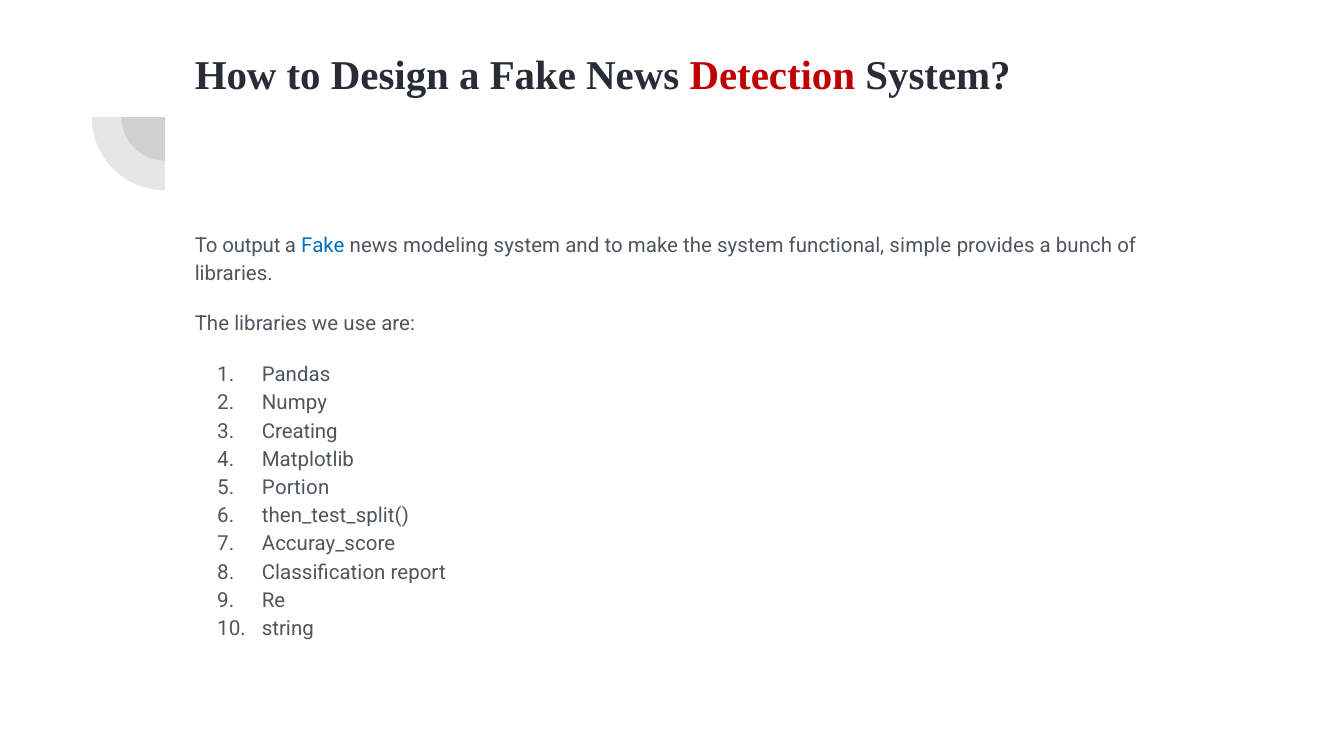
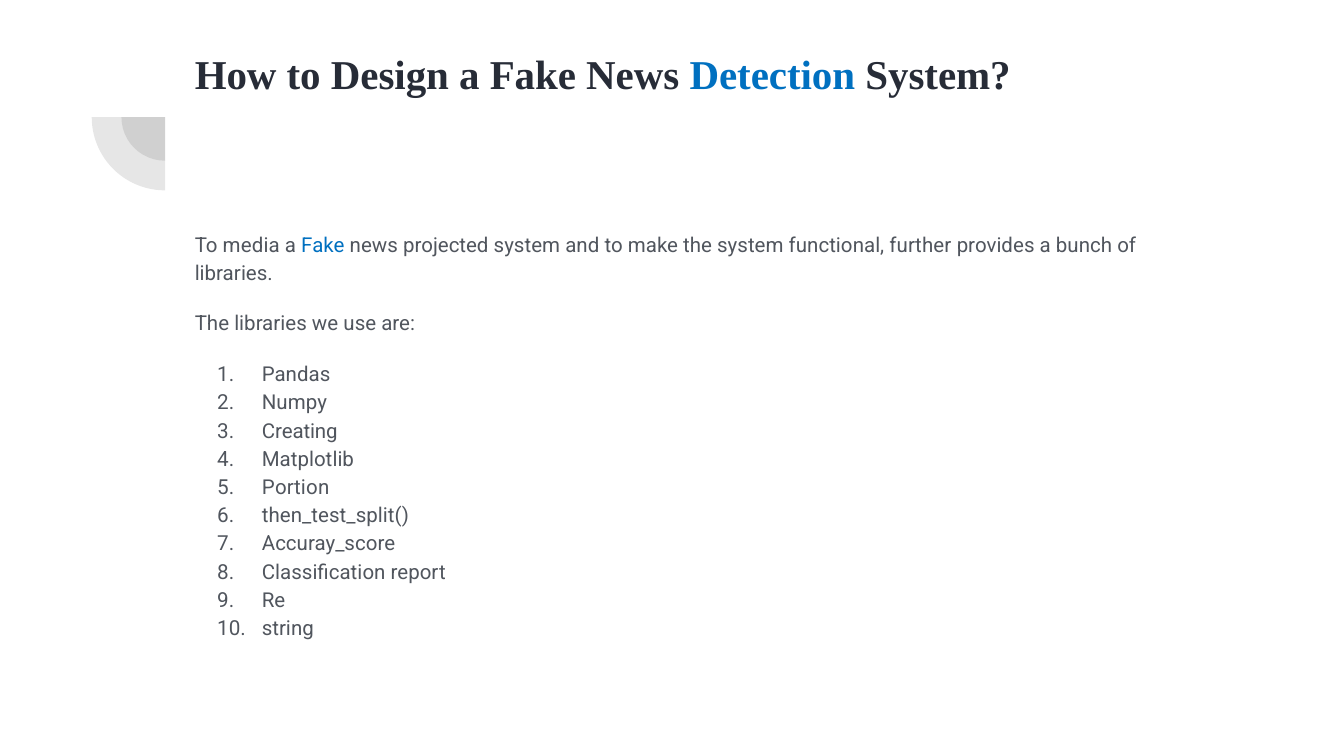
Detection colour: red -> blue (772, 76)
output: output -> media (251, 246)
modeling: modeling -> projected (446, 246)
simple: simple -> further (920, 246)
